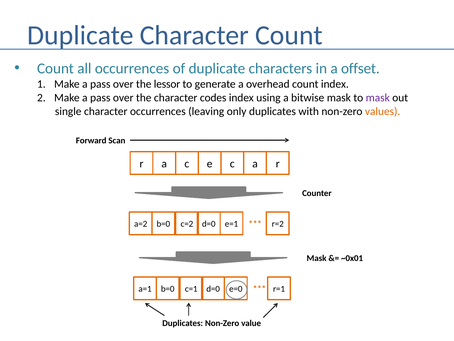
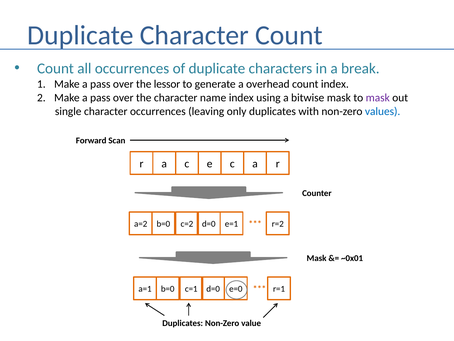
offset: offset -> break (360, 68)
codes: codes -> name (213, 98)
values colour: orange -> blue (383, 111)
